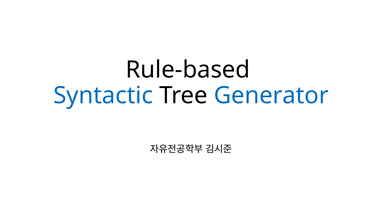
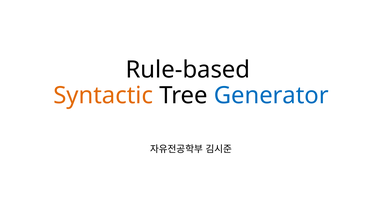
Syntactic colour: blue -> orange (103, 95)
